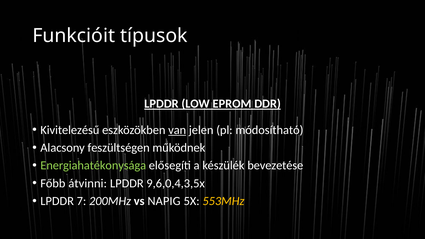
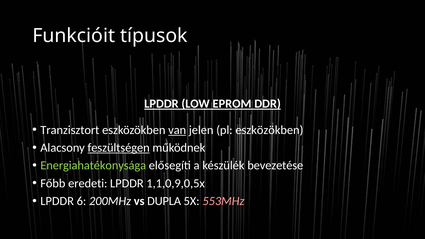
Kivitelezésű: Kivitelezésű -> Tranzisztort (70, 130)
pl módosítható: módosítható -> eszközökben (269, 130)
feszültségen underline: none -> present (119, 148)
átvinni: átvinni -> eredeti (88, 183)
9,6,0,4,3,5x: 9,6,0,4,3,5x -> 1,1,0,9,0,5x (176, 183)
7: 7 -> 6 (81, 201)
NAPIG: NAPIG -> DUPLA (164, 201)
553MHz colour: yellow -> pink (223, 201)
